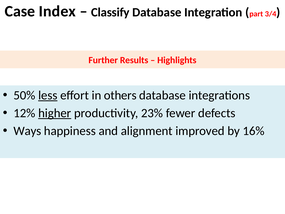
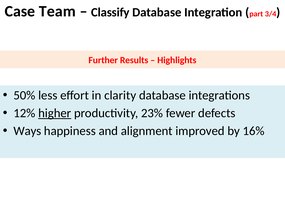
Index: Index -> Team (57, 11)
less underline: present -> none (48, 95)
others: others -> clarity (120, 95)
